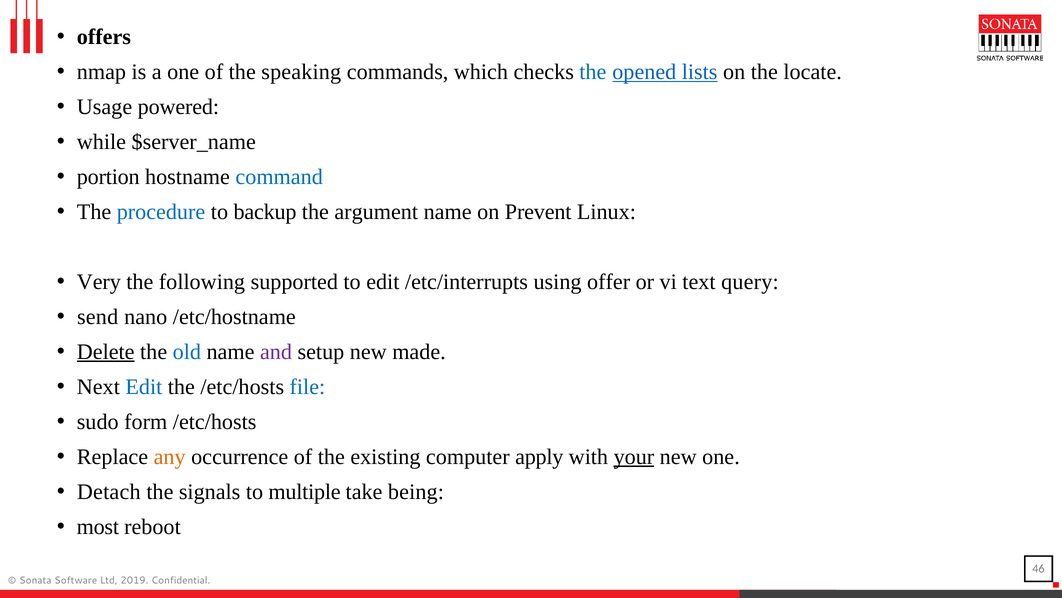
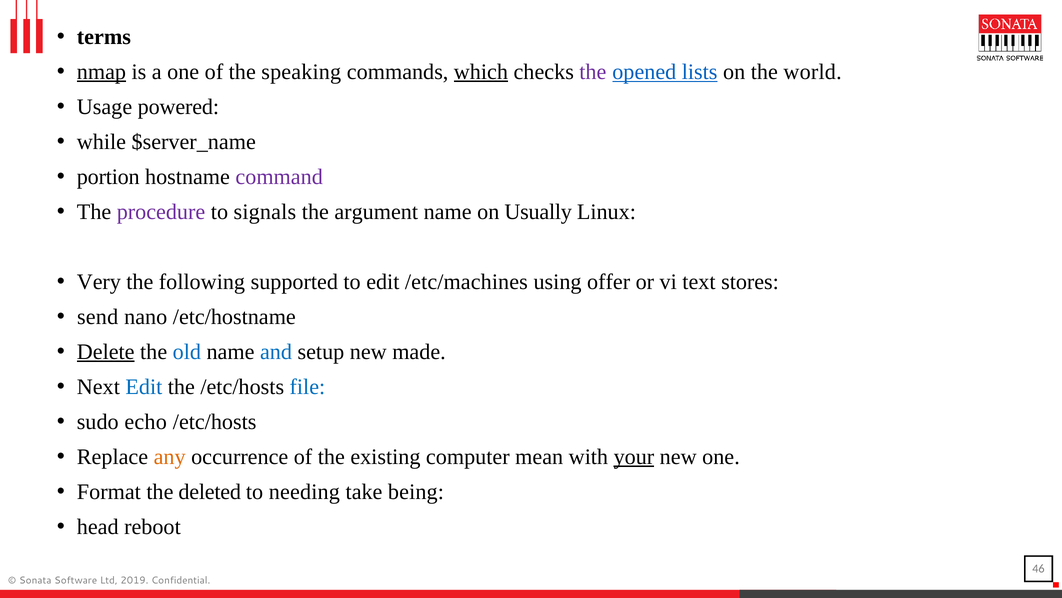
offers: offers -> terms (104, 37)
nmap underline: none -> present (101, 72)
which underline: none -> present (481, 72)
the colour: blue -> purple (593, 72)
locate: locate -> world (813, 72)
command colour: blue -> purple (279, 177)
procedure colour: blue -> purple (161, 212)
backup: backup -> signals (265, 212)
Prevent: Prevent -> Usually (538, 212)
/etc/interrupts: /etc/interrupts -> /etc/machines (466, 282)
query: query -> stores (750, 282)
and colour: purple -> blue (276, 351)
form: form -> echo (146, 421)
apply: apply -> mean (539, 456)
Detach: Detach -> Format (109, 491)
signals: signals -> deleted (210, 491)
multiple: multiple -> needing (304, 491)
most: most -> head (98, 526)
